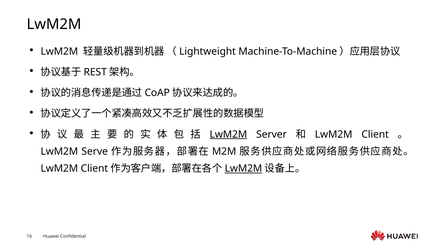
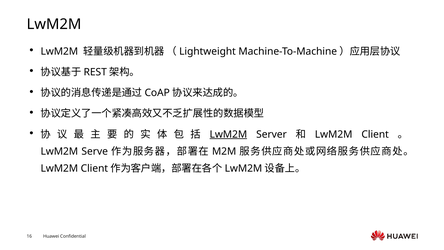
LwM2M underline: present -> none (243, 168)
